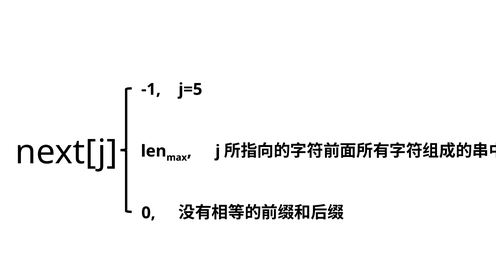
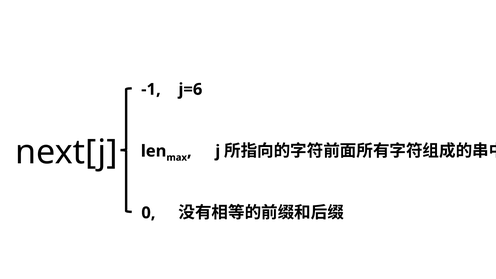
j=5: j=5 -> j=6 (190, 89)
